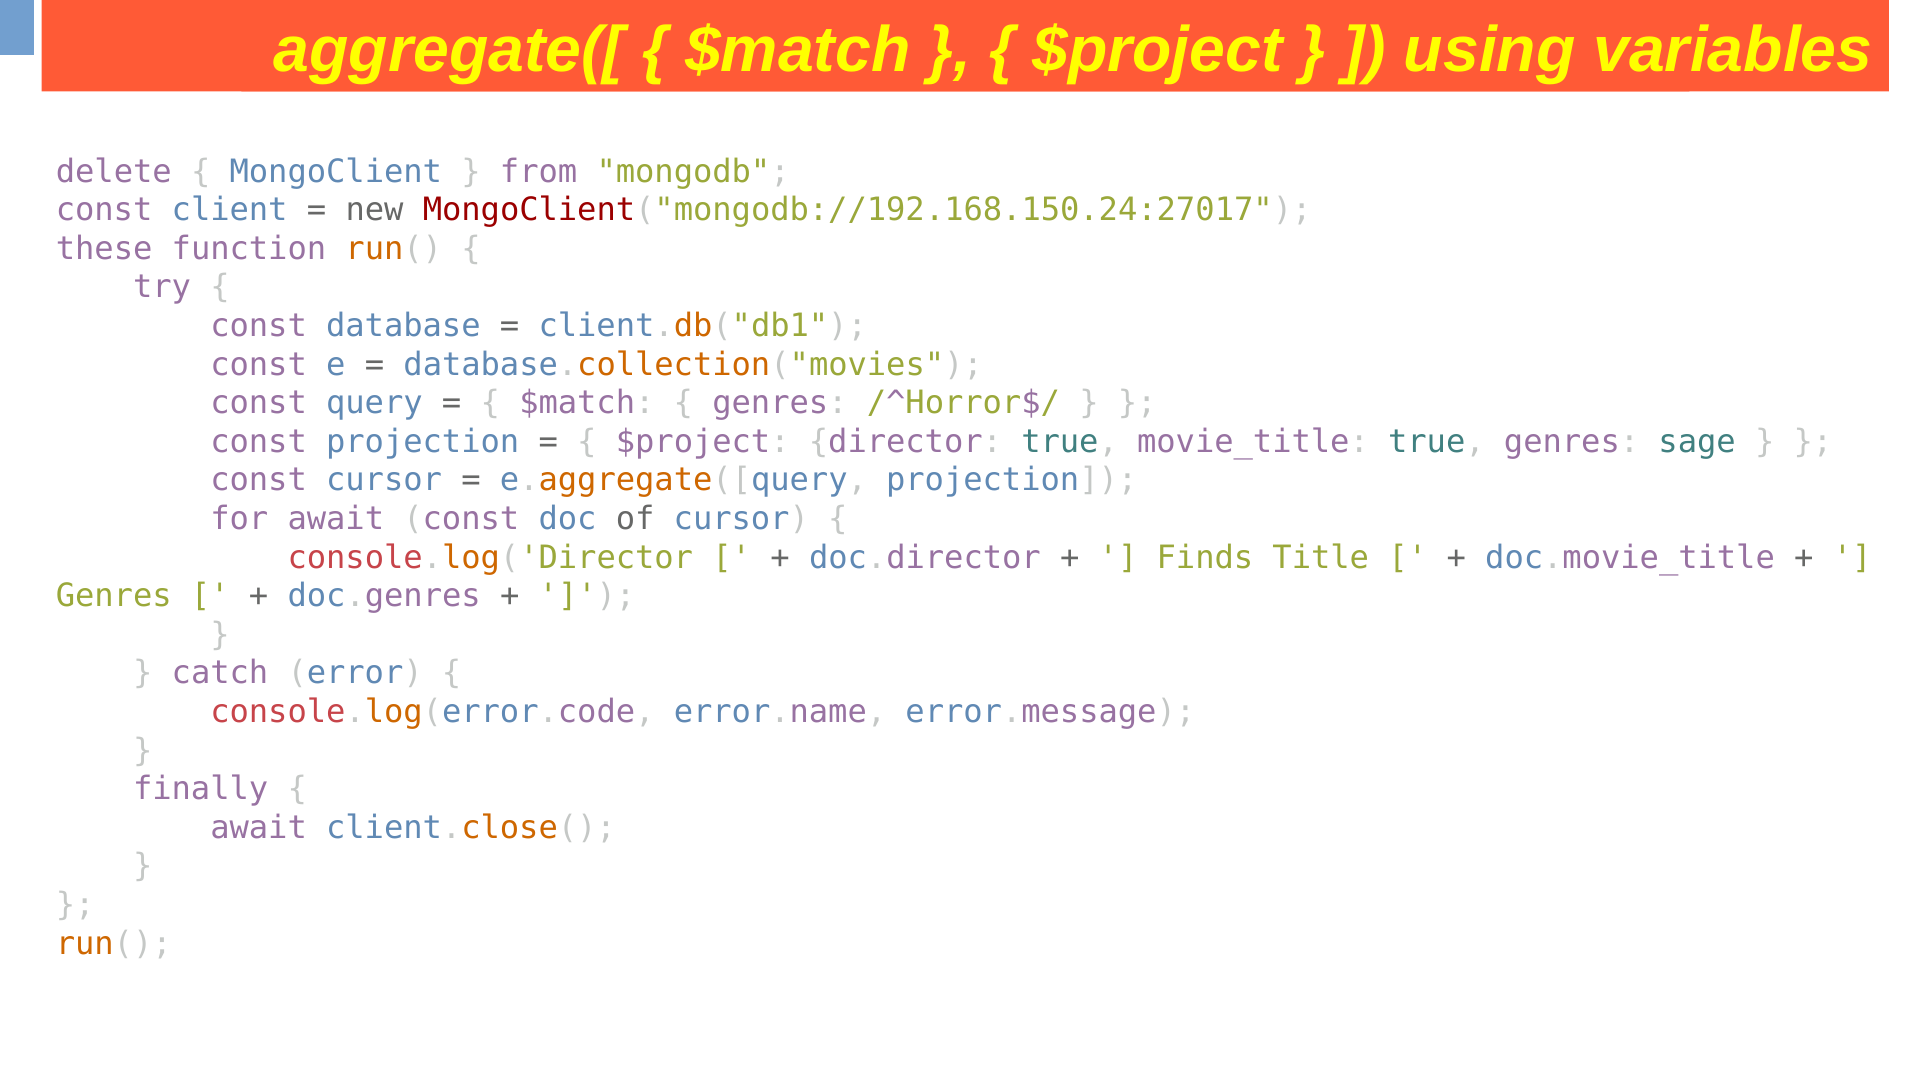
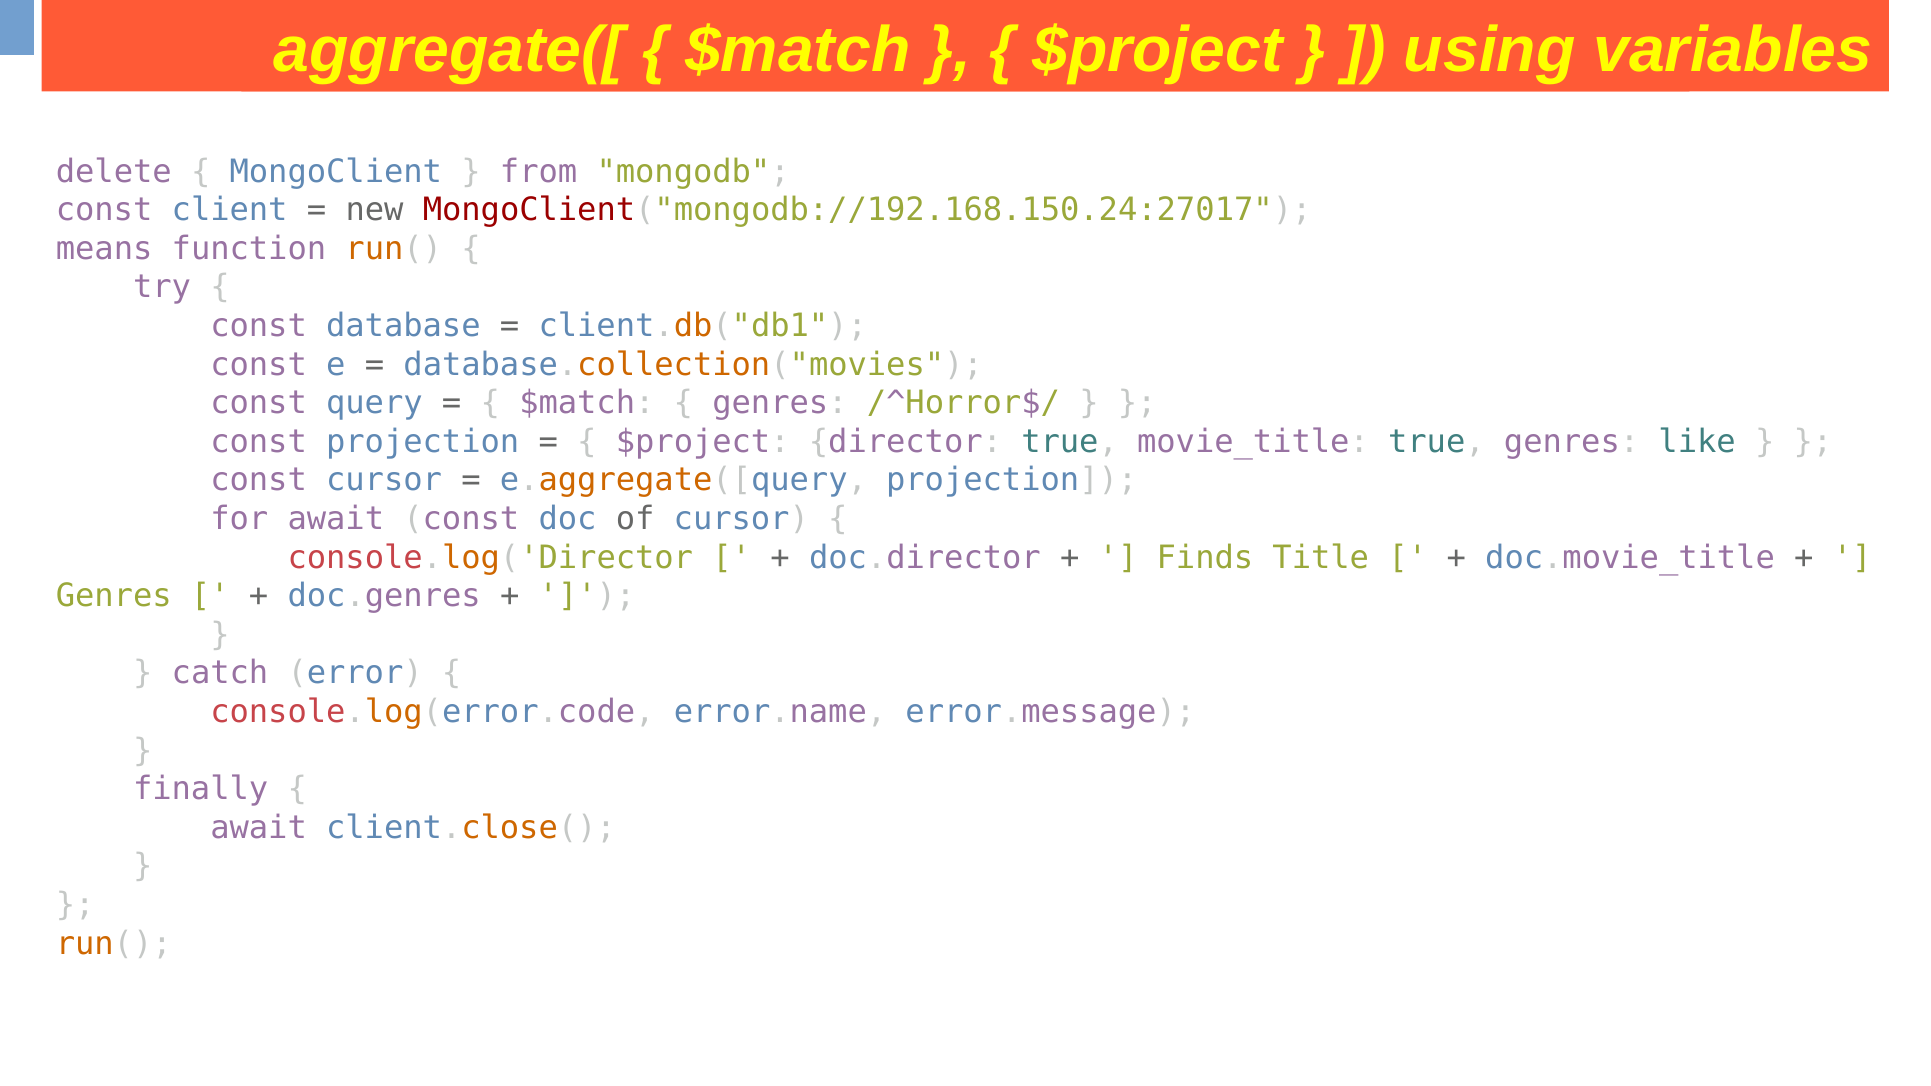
these: these -> means (104, 249)
sage: sage -> like (1697, 442)
